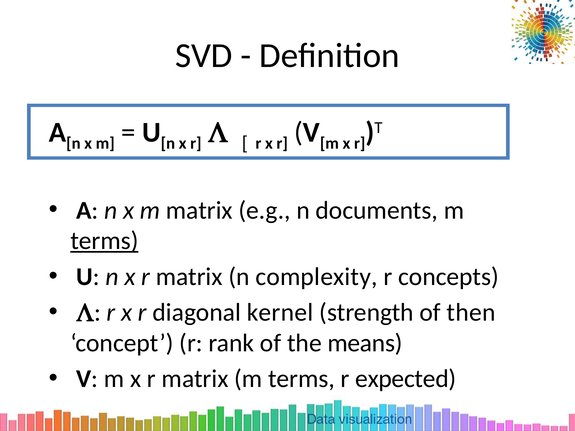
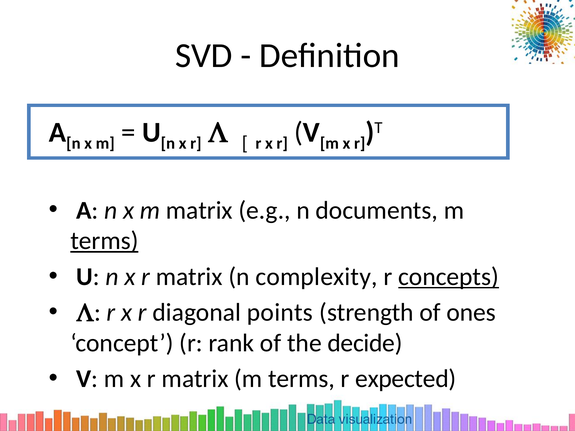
concepts underline: none -> present (449, 277)
kernel: kernel -> points (280, 313)
then: then -> ones (471, 313)
means: means -> decide (365, 343)
